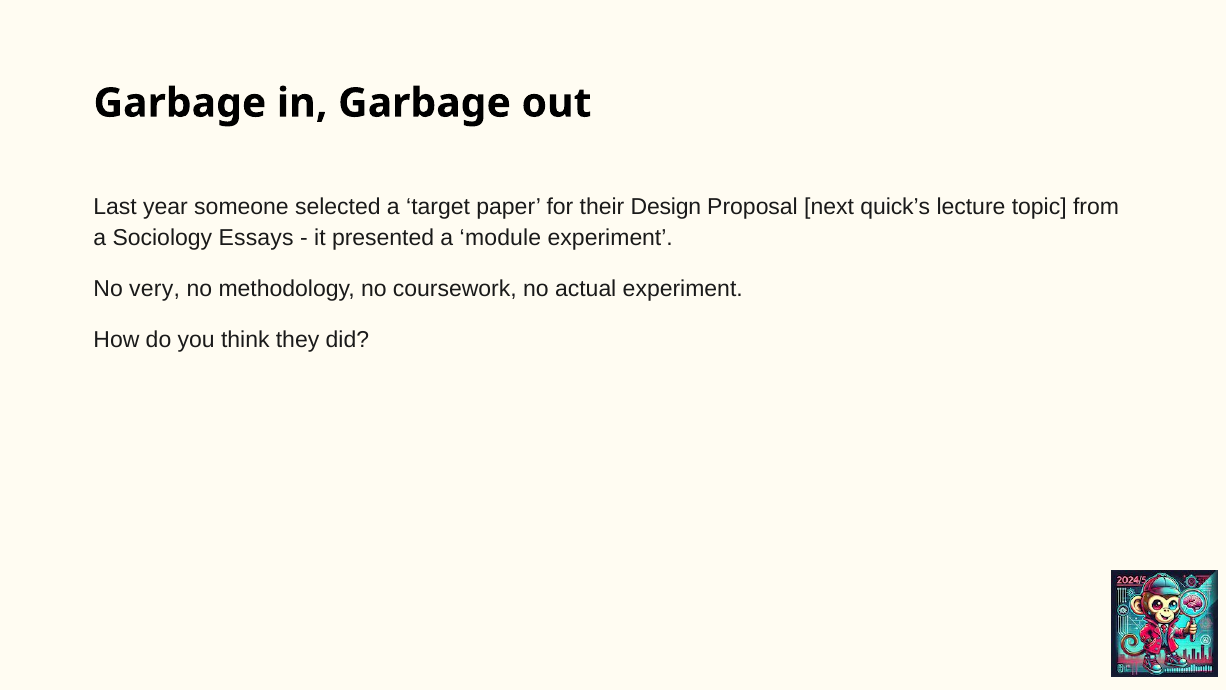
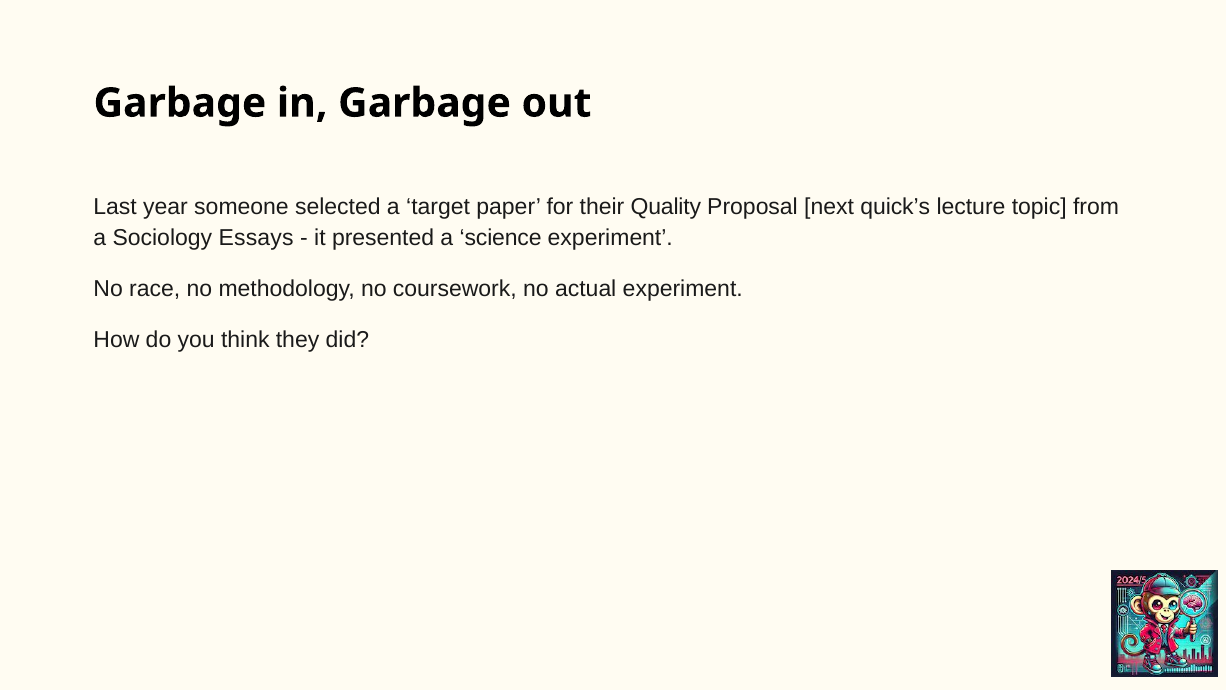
Design: Design -> Quality (666, 207)
module: module -> science (501, 237)
very: very -> race (155, 288)
